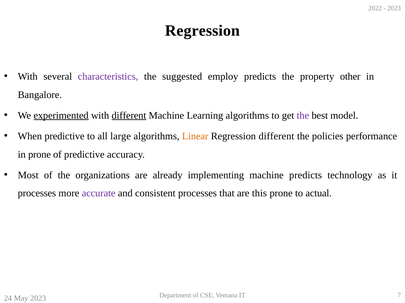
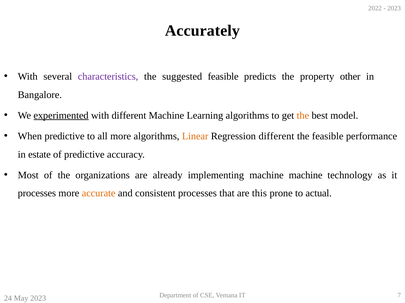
Regression: Regression -> Accurately (202, 31)
suggested employ: employ -> feasible (223, 77)
different underline: present -> none (129, 116)
the colour: purple -> orange (303, 116)
all large: large -> more (121, 136)
the policies: policies -> feasible (328, 136)
in prone: prone -> estate (39, 155)
machine predicts: predicts -> machine (306, 176)
accurate colour: purple -> orange (99, 194)
